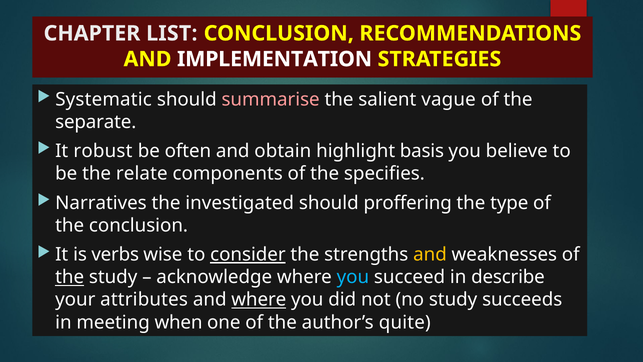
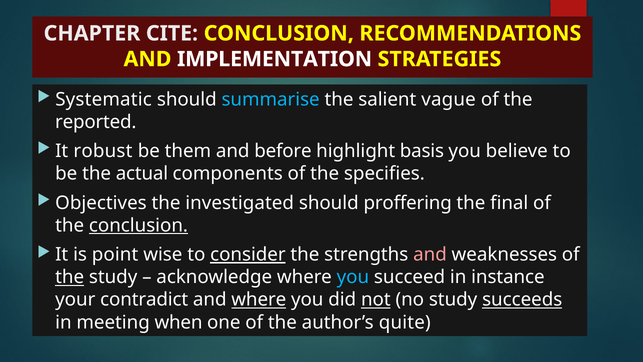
LIST: LIST -> CITE (172, 33)
summarise colour: pink -> light blue (271, 99)
separate: separate -> reported (96, 122)
often: often -> them (188, 151)
obtain: obtain -> before (283, 151)
relate: relate -> actual (142, 174)
Narratives: Narratives -> Objectives (101, 203)
type: type -> final (509, 203)
conclusion underline: none -> present (138, 225)
verbs: verbs -> point (115, 255)
and colour: yellow -> pink (430, 255)
describe: describe -> instance (508, 277)
attributes: attributes -> contradict (144, 300)
not underline: none -> present (376, 300)
succeeds underline: none -> present (522, 300)
